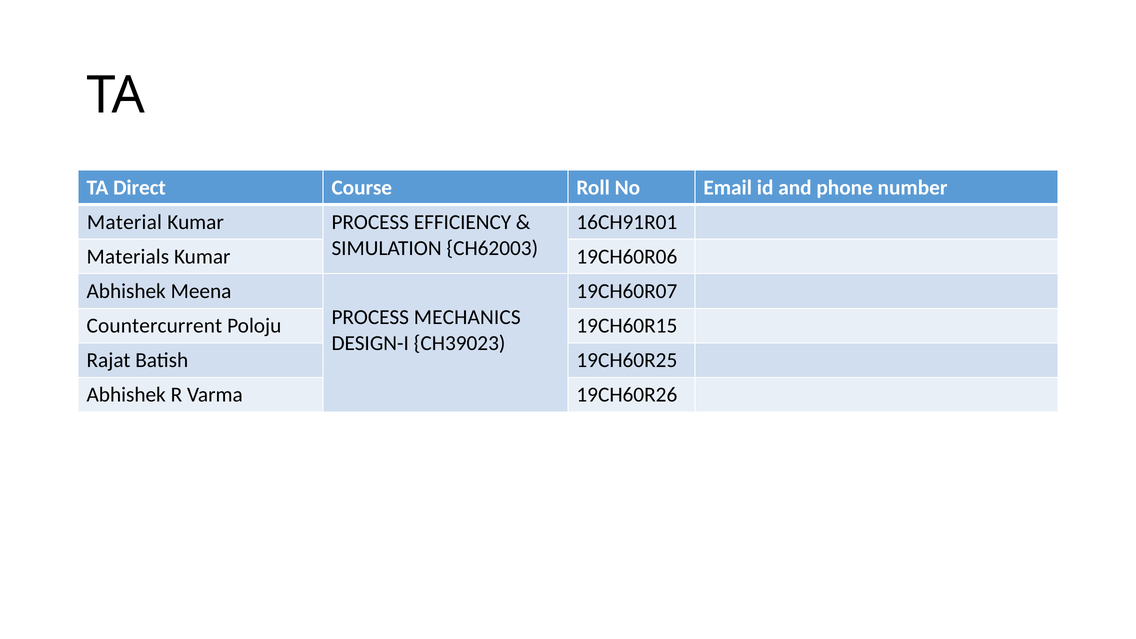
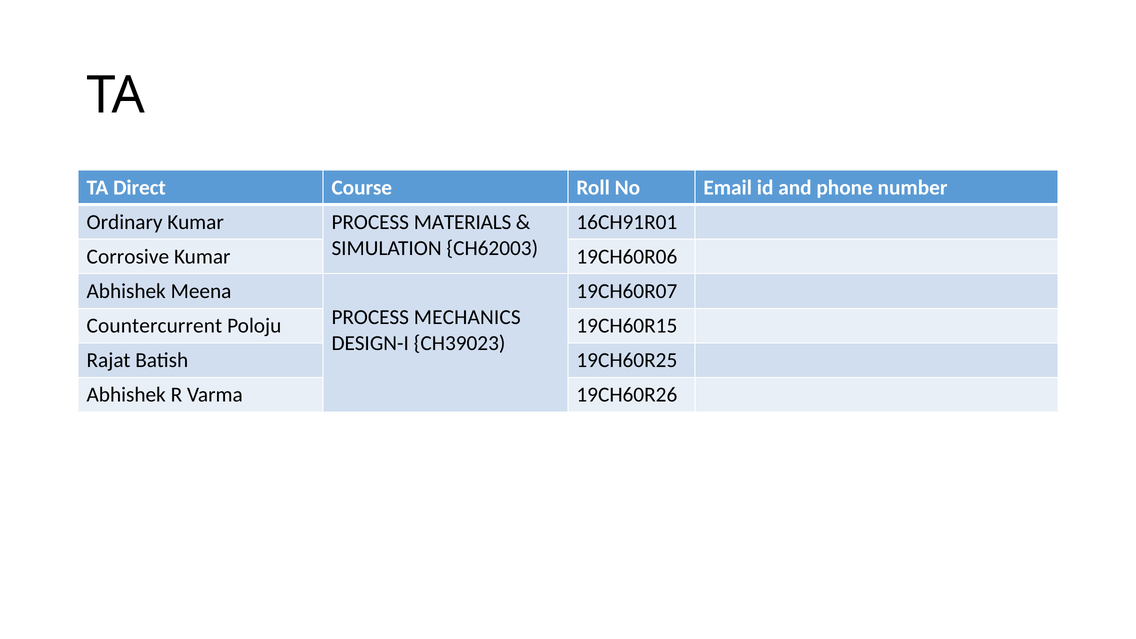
Material: Material -> Ordinary (125, 222)
EFFICIENCY: EFFICIENCY -> MATERIALS (463, 222)
Materials: Materials -> Corrosive (128, 257)
